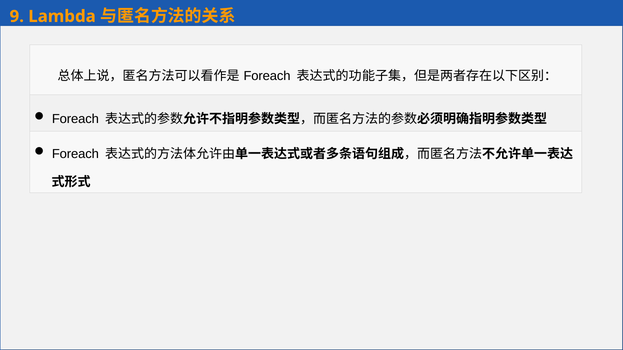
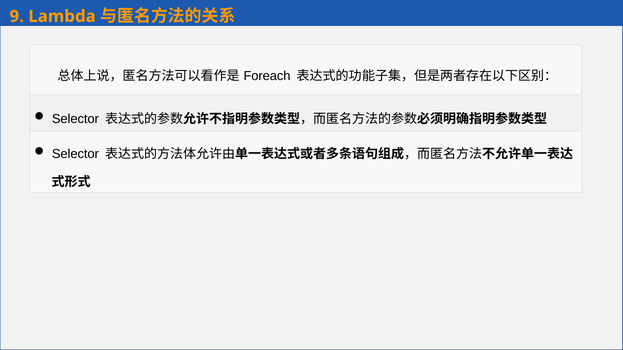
Foreach: Foreach -> Selector (75, 119)
Foreach: Foreach -> Selector (75, 154)
